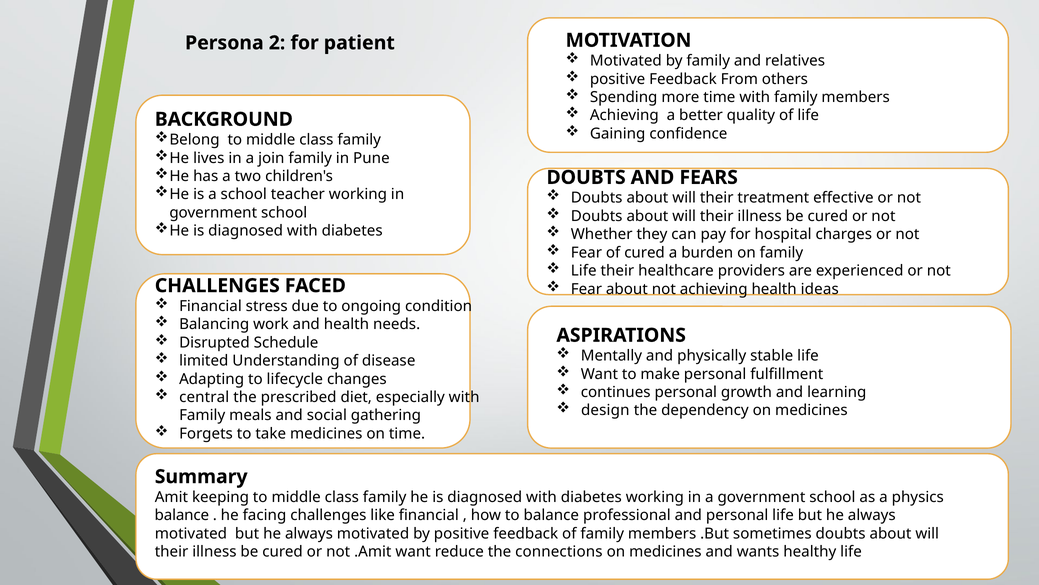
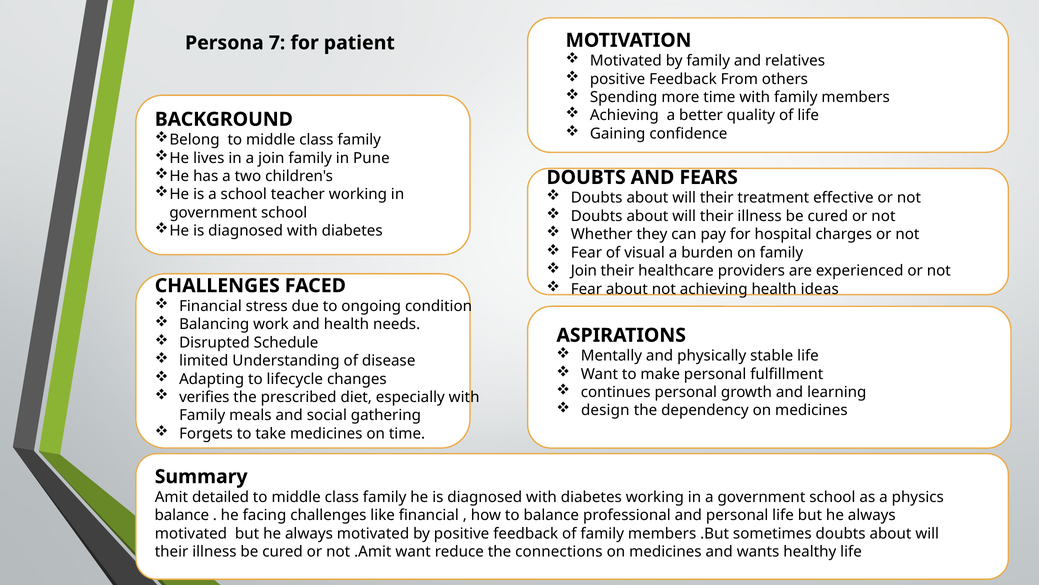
2: 2 -> 7 (277, 43)
of cured: cured -> visual (645, 252)
Life: Life -> Join (584, 271)
central: central -> verifies (204, 397)
keeping: keeping -> detailed (221, 497)
